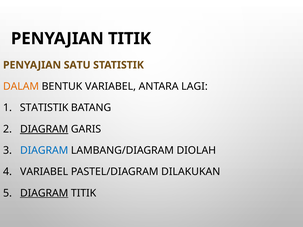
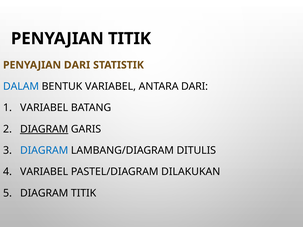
PENYAJIAN SATU: SATU -> DARI (77, 65)
DALAM colour: orange -> blue (21, 86)
ANTARA LAGI: LAGI -> DARI (195, 86)
STATISTIK: STATISTIK -> VARIABEL (44, 108)
DIOLAH: DIOLAH -> DITULIS (196, 151)
DIAGRAM underline: present -> none (44, 193)
